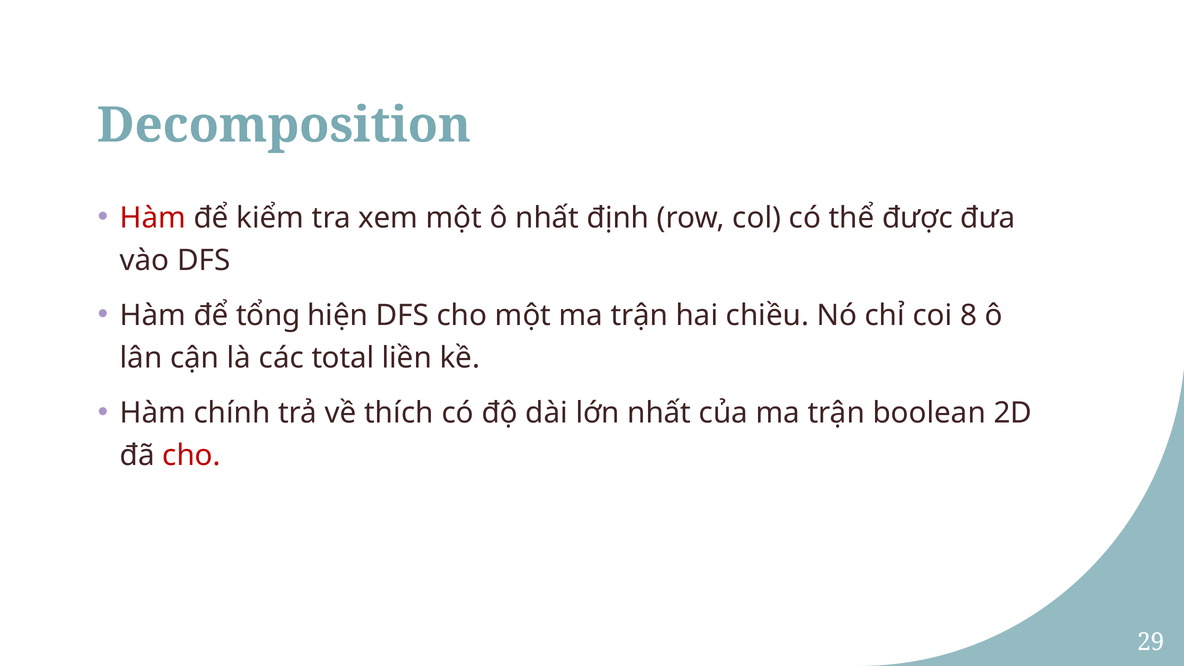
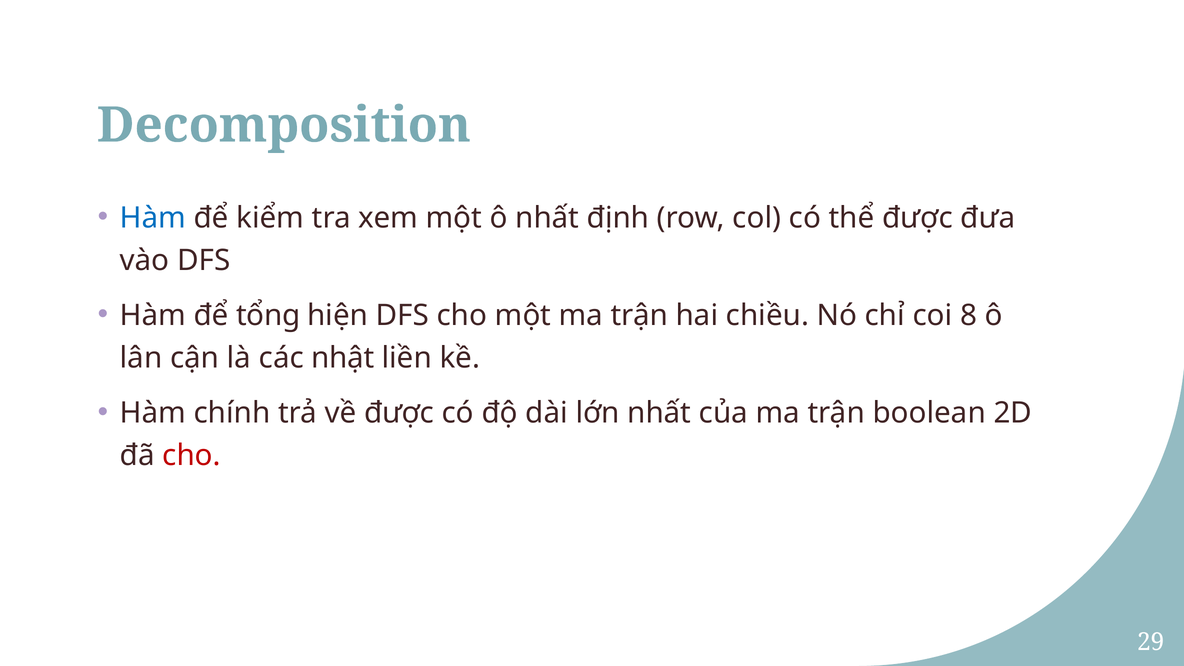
Hàm colour: red -> blue (153, 218)
total: total -> nhật (343, 358)
về thích: thích -> được (399, 413)
